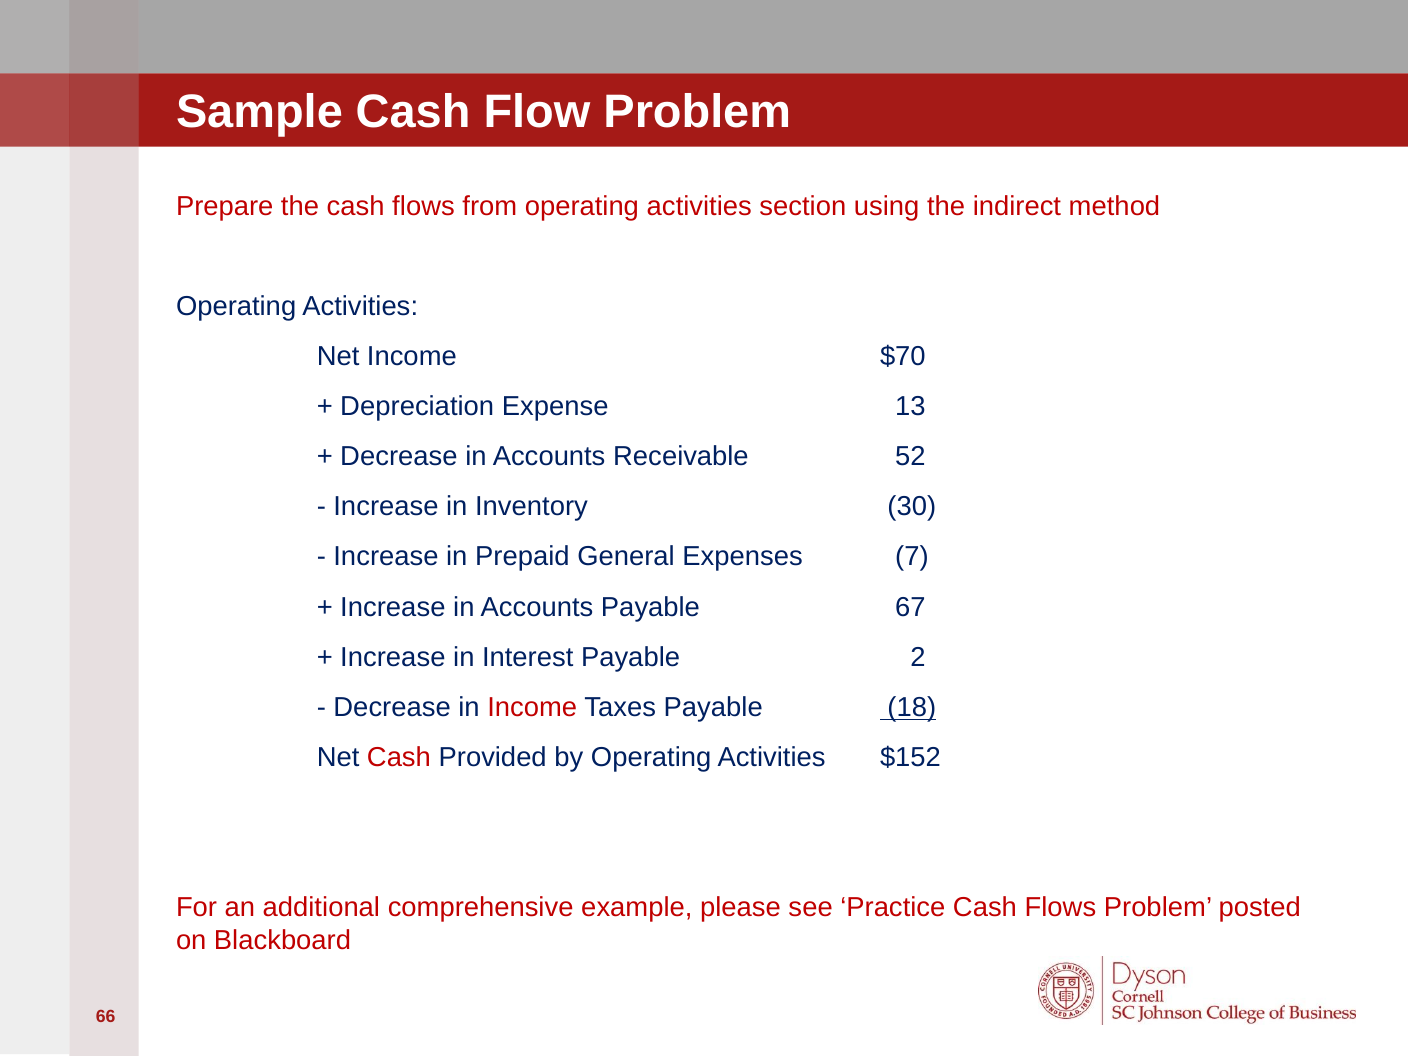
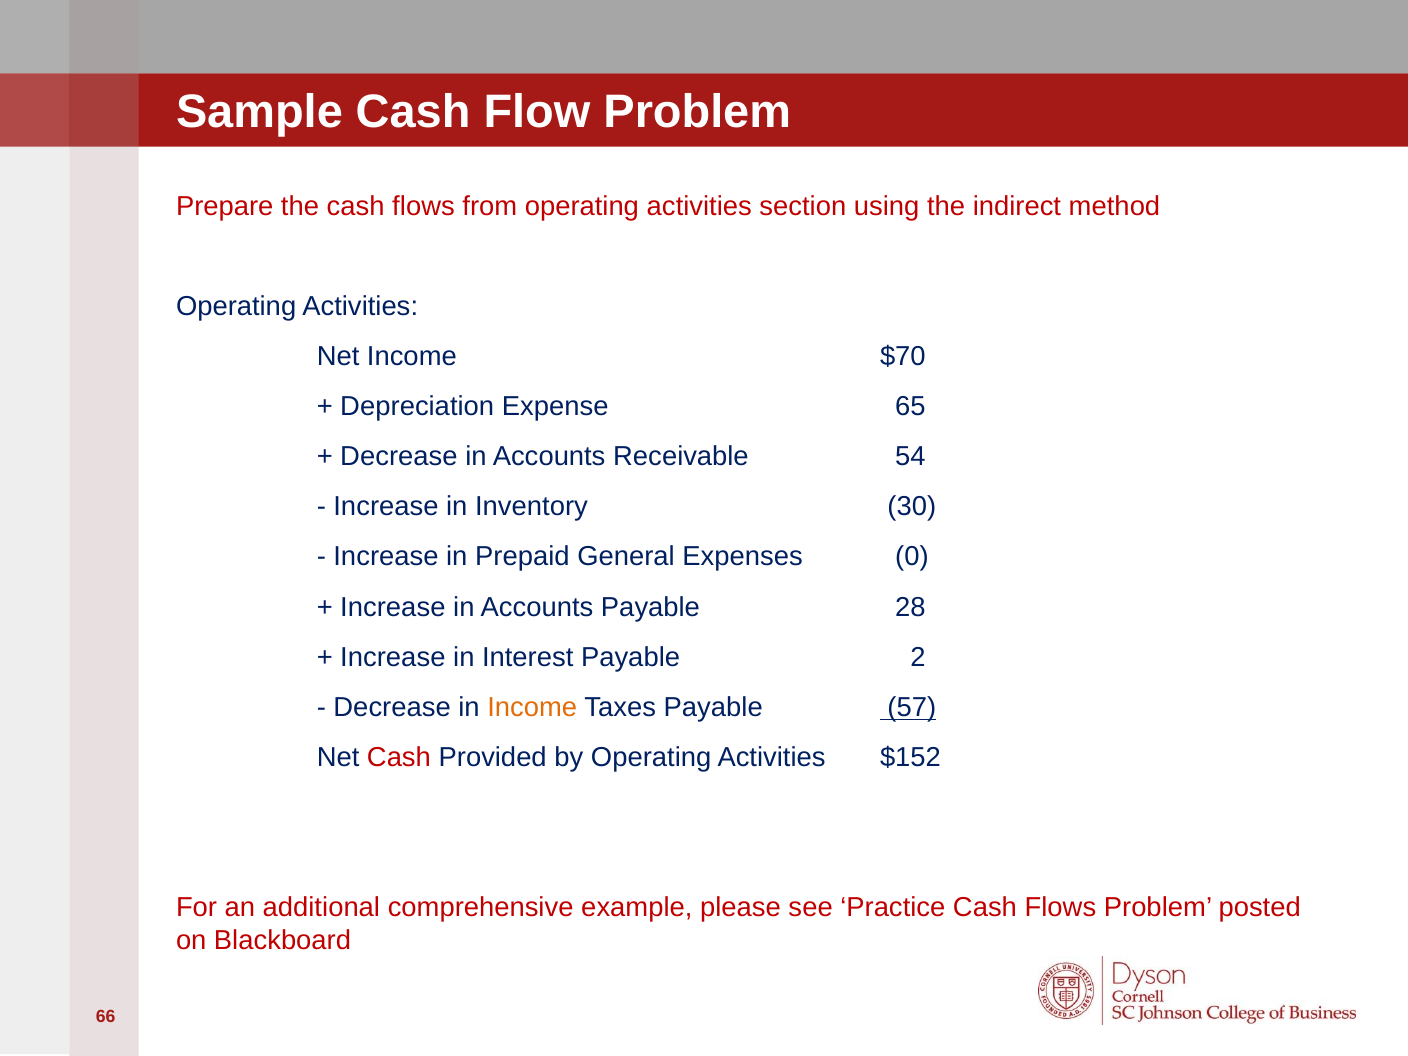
13: 13 -> 65 (910, 407)
52: 52 -> 54 (910, 457)
7: 7 -> 0 (912, 557)
67: 67 -> 28 (910, 607)
Income colour: red -> orange (532, 707)
18: 18 -> 57 (912, 707)
